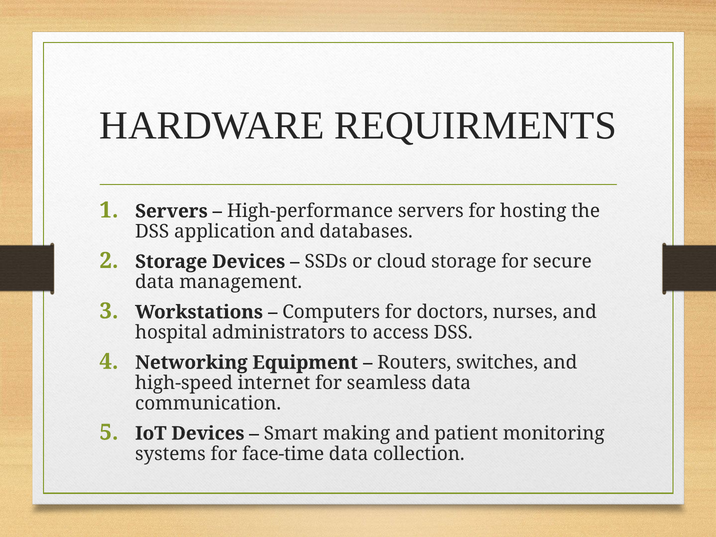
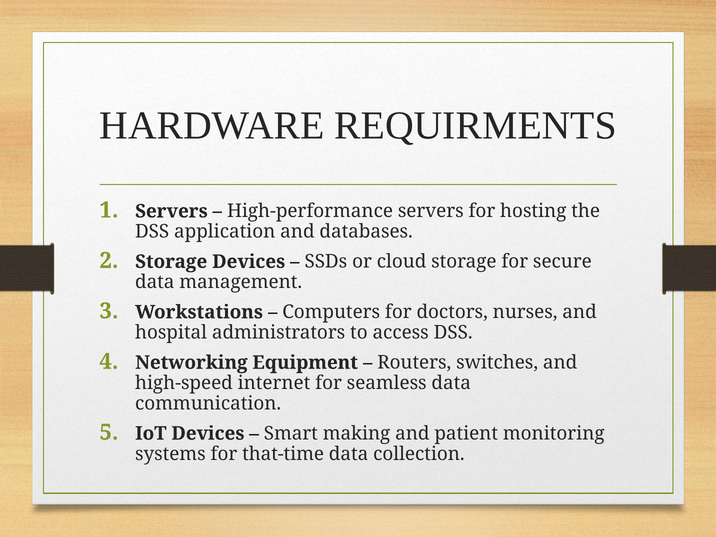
face-time: face-time -> that-time (283, 454)
